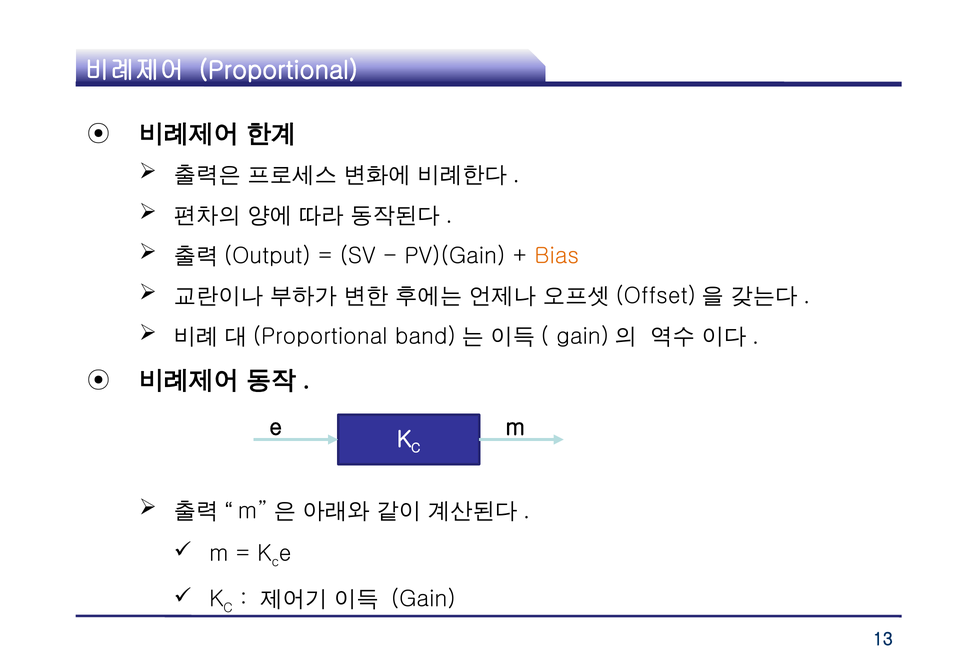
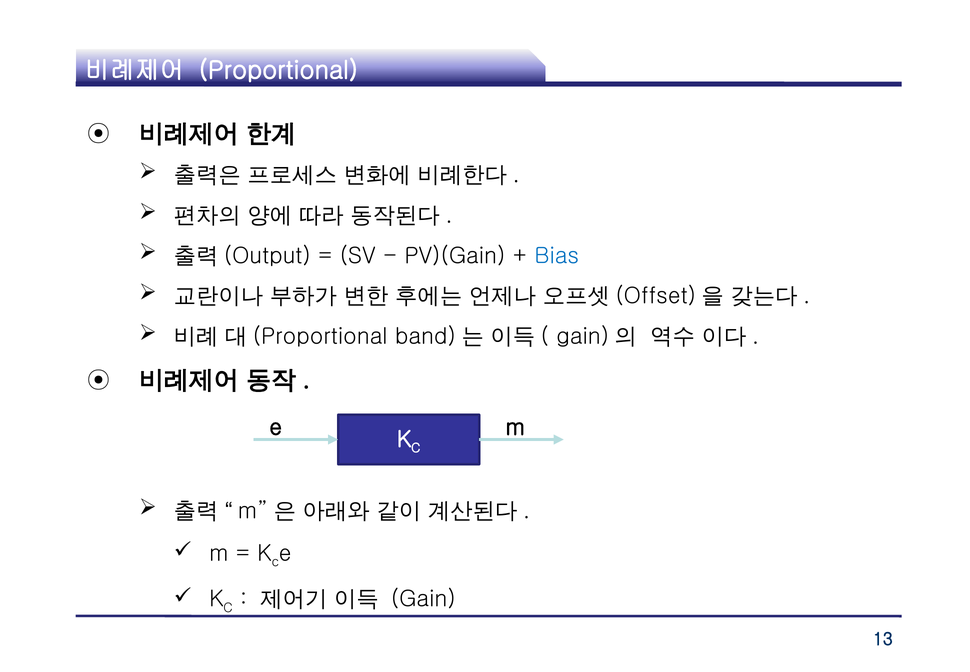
Bias colour: orange -> blue (557, 255)
